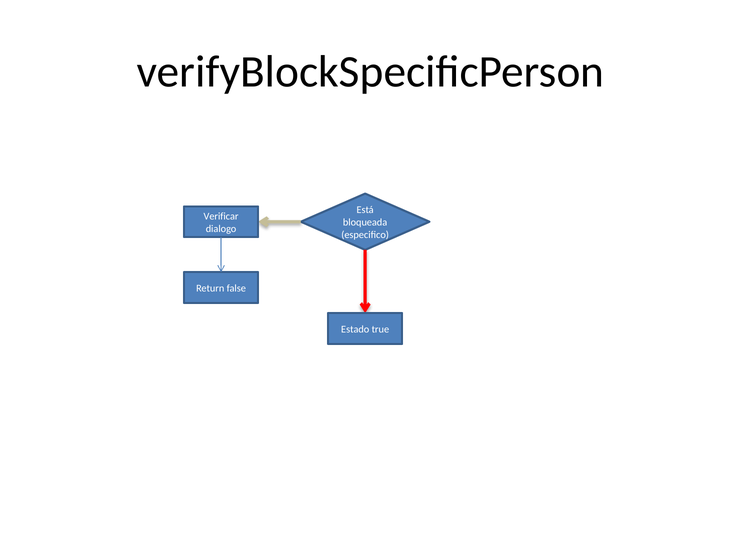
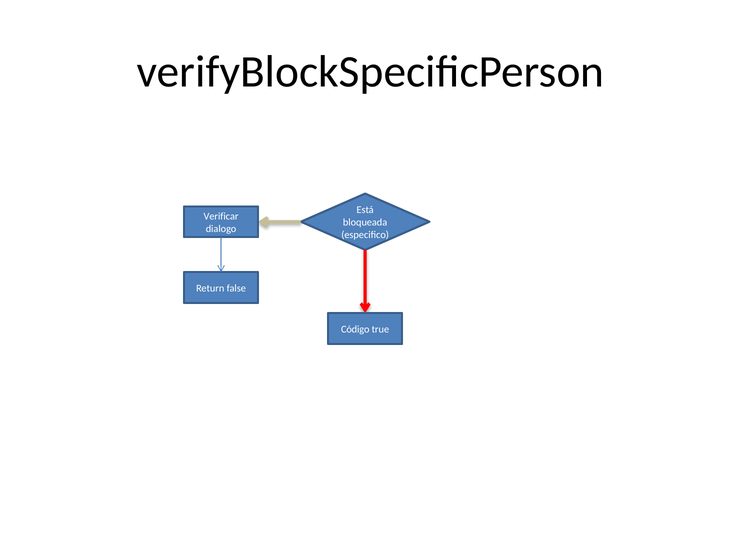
Estado: Estado -> Código (355, 329)
